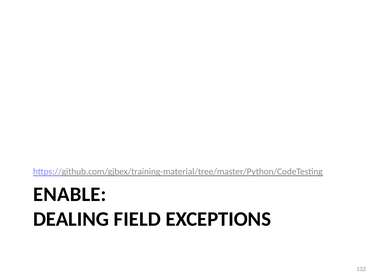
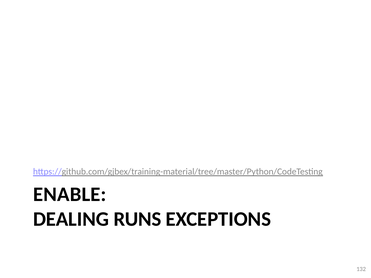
FIELD: FIELD -> RUNS (137, 219)
